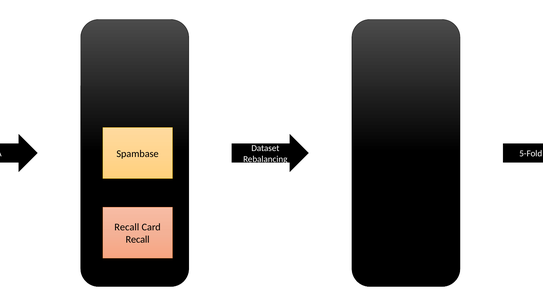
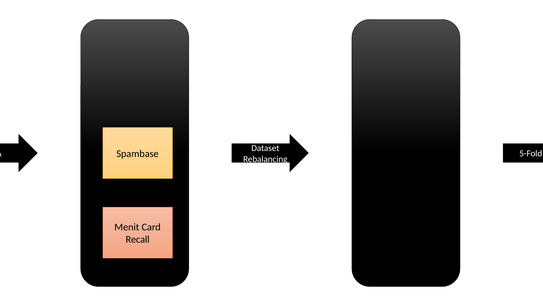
Recall: Recall -> Menit (127, 227)
